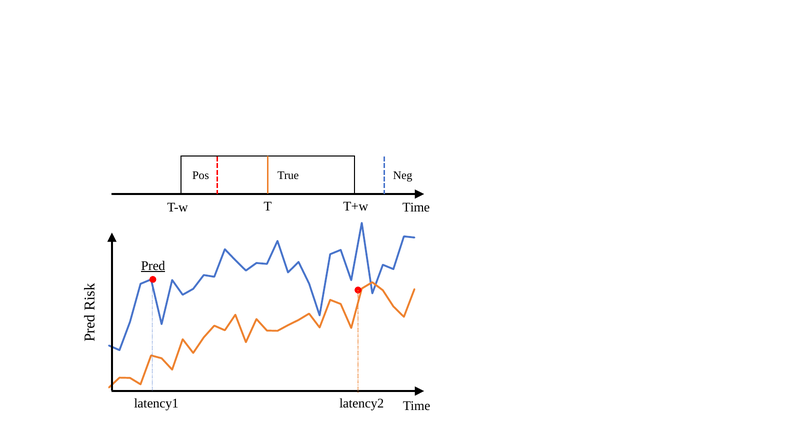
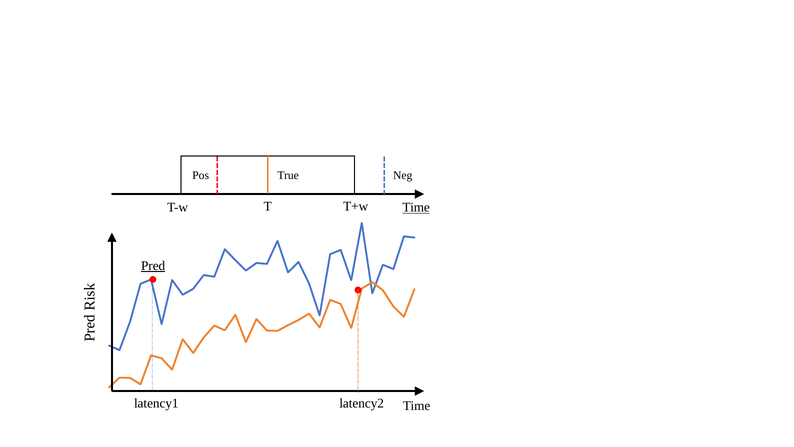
Time underline: none -> present (416, 207)
